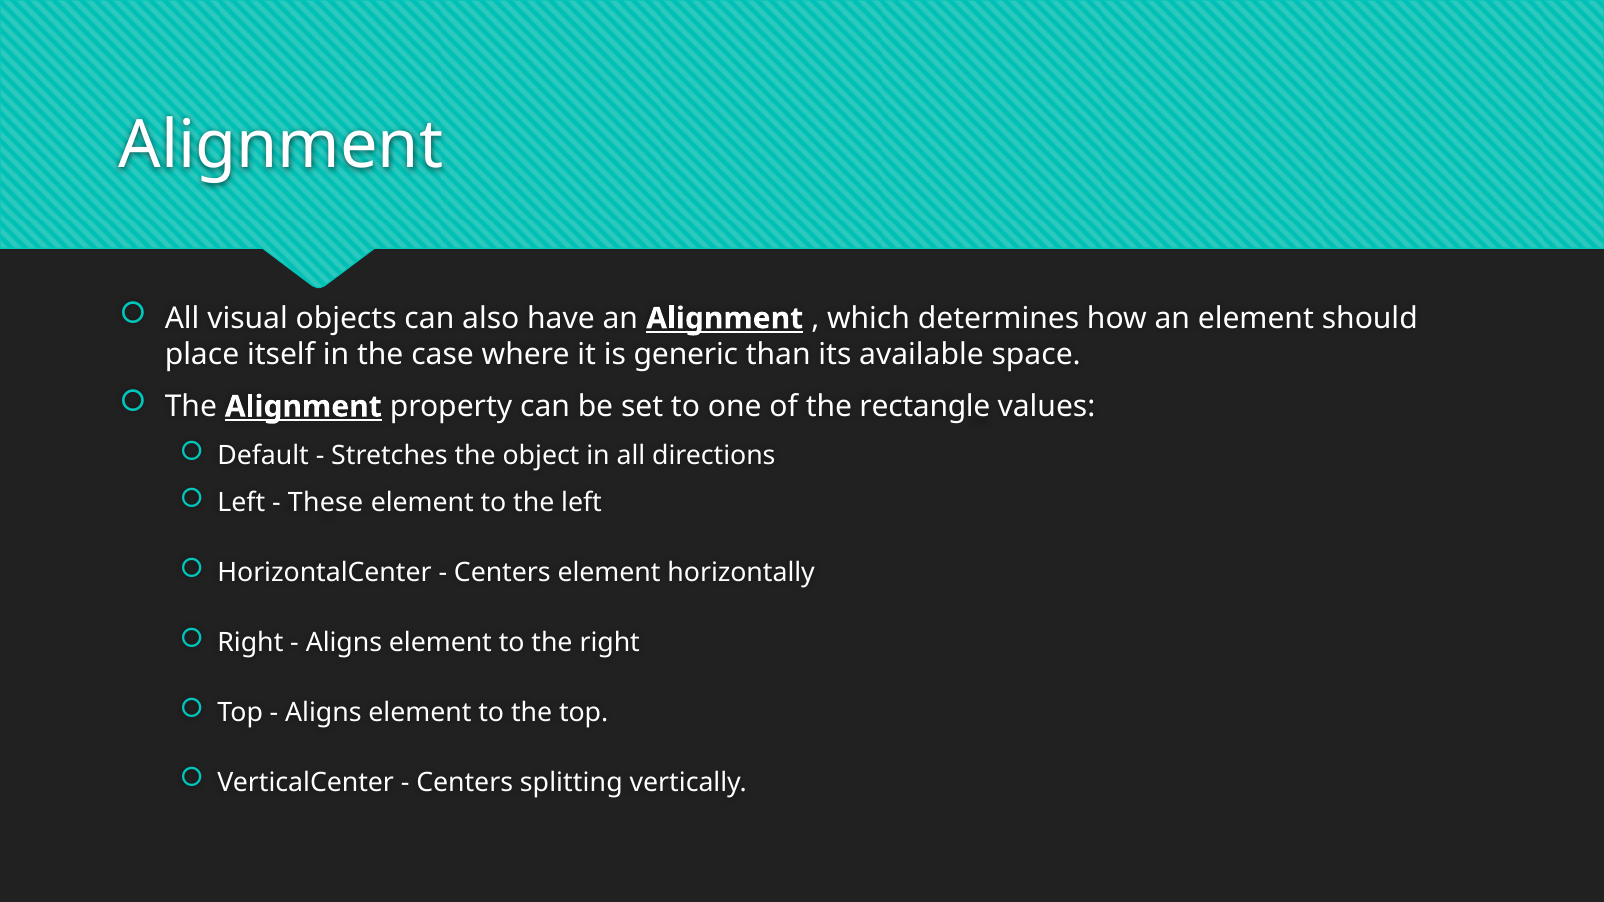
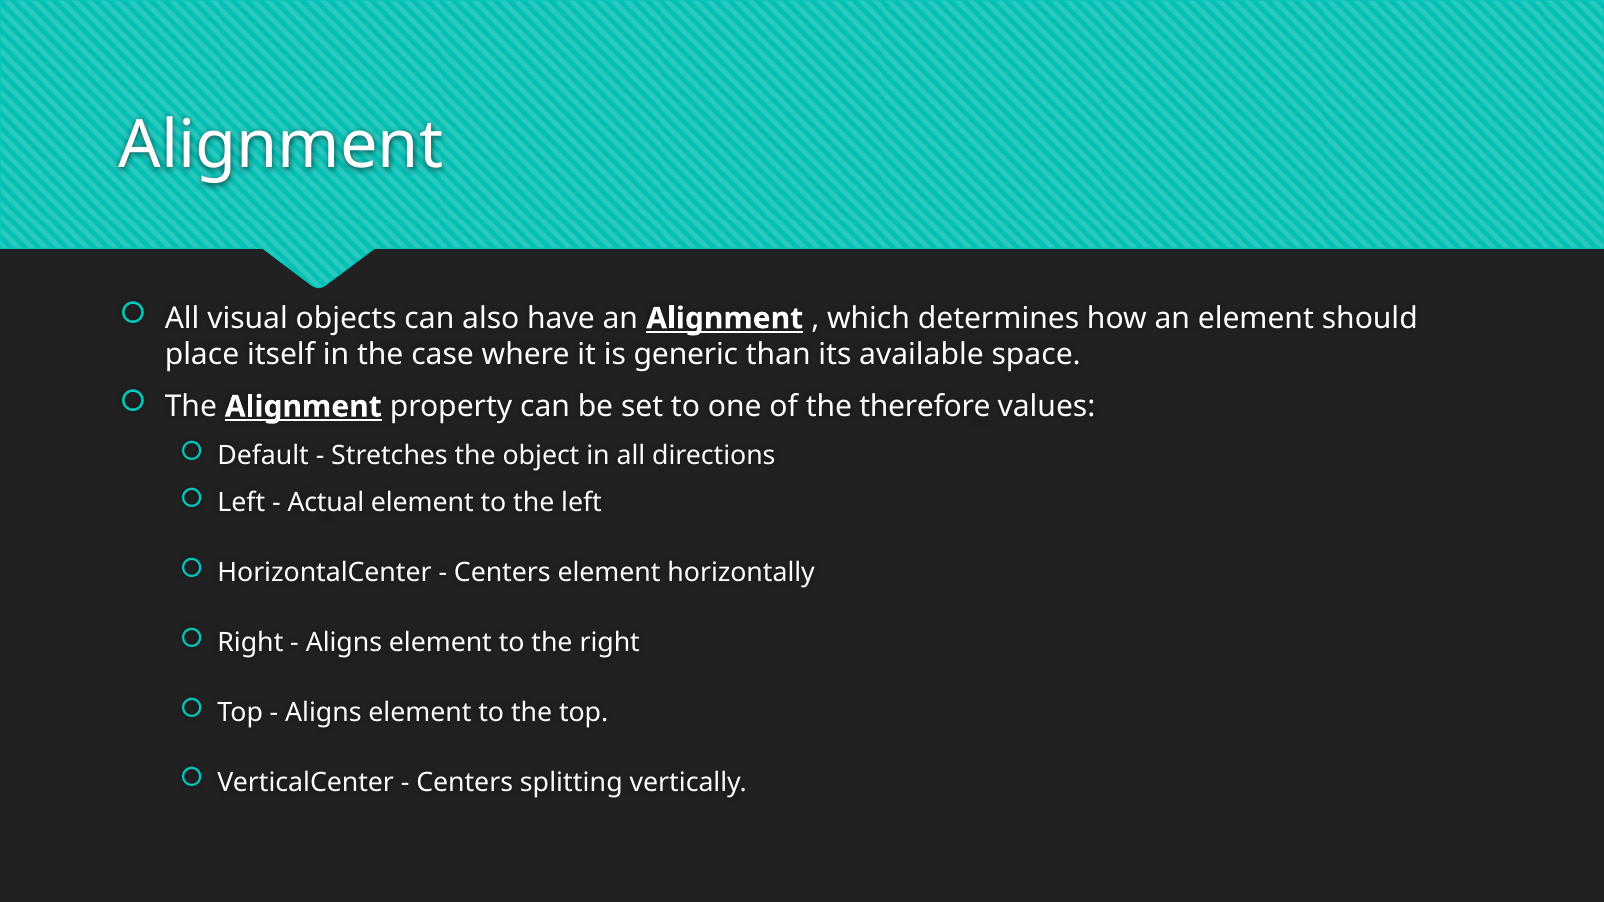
rectangle: rectangle -> therefore (925, 407)
These: These -> Actual (326, 503)
